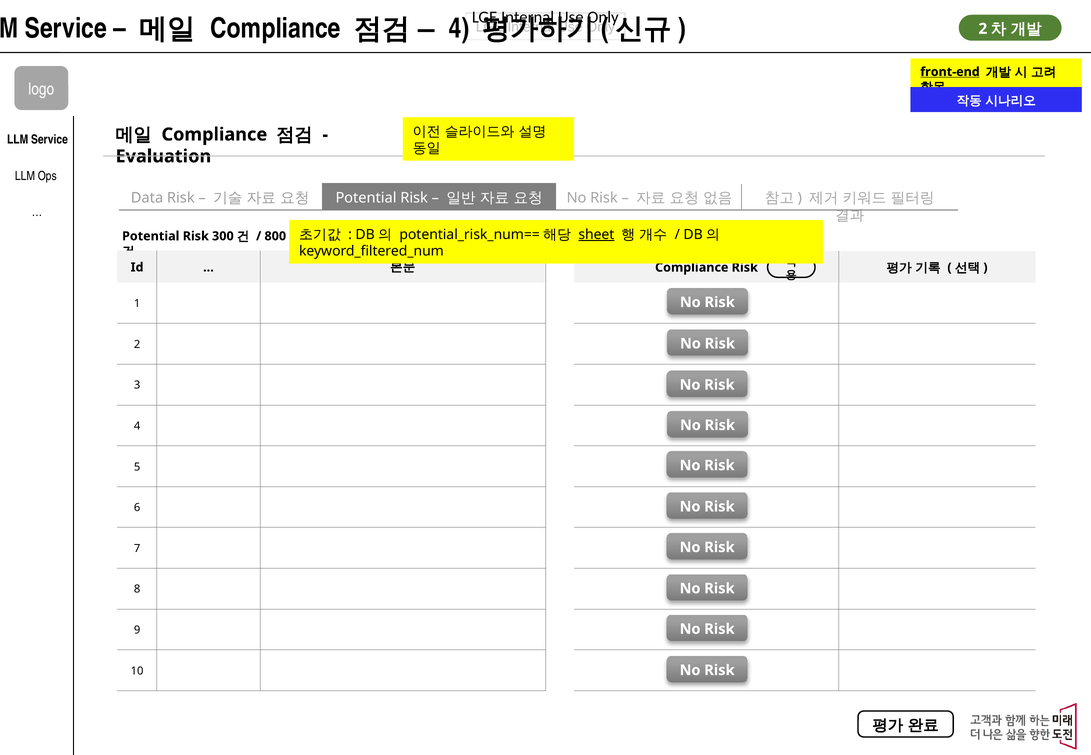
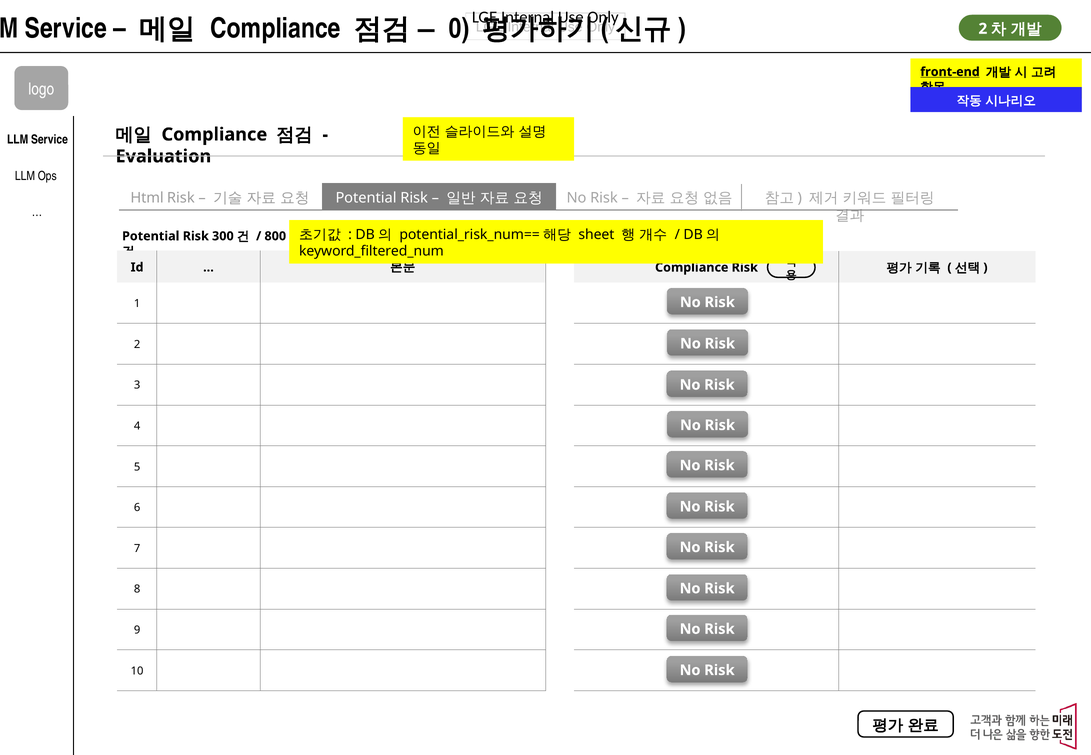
4: 4 -> 0 (459, 29)
Data: Data -> Html (147, 198)
sheet underline: present -> none (596, 234)
